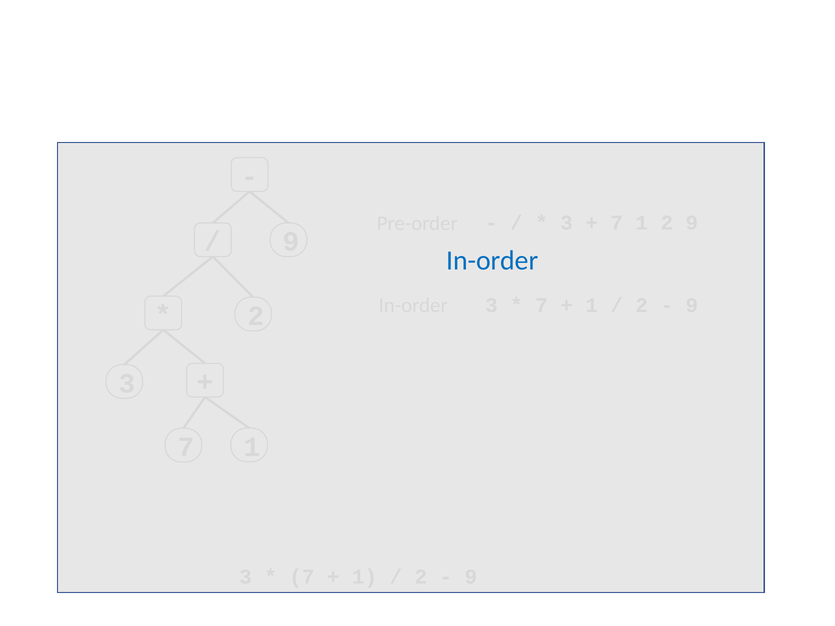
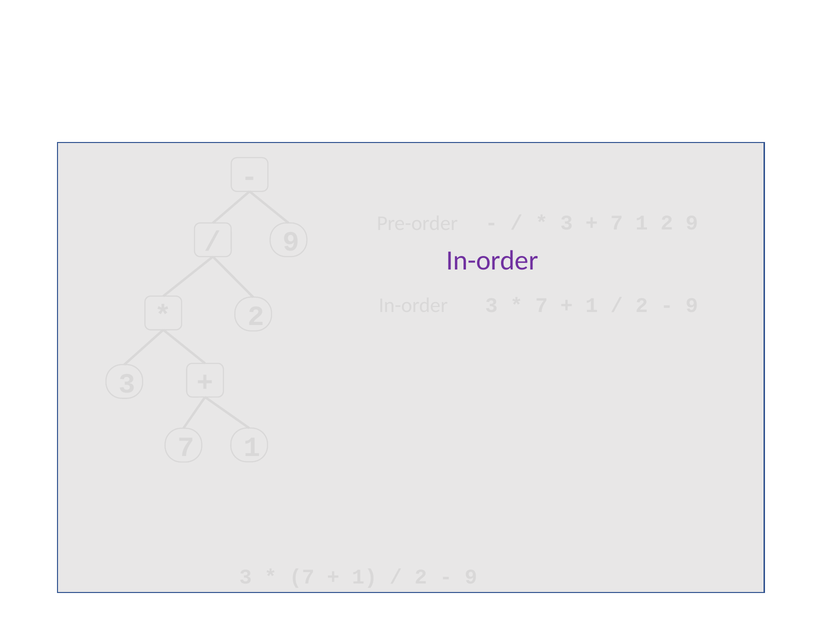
In-order colour: blue -> purple (492, 261)
